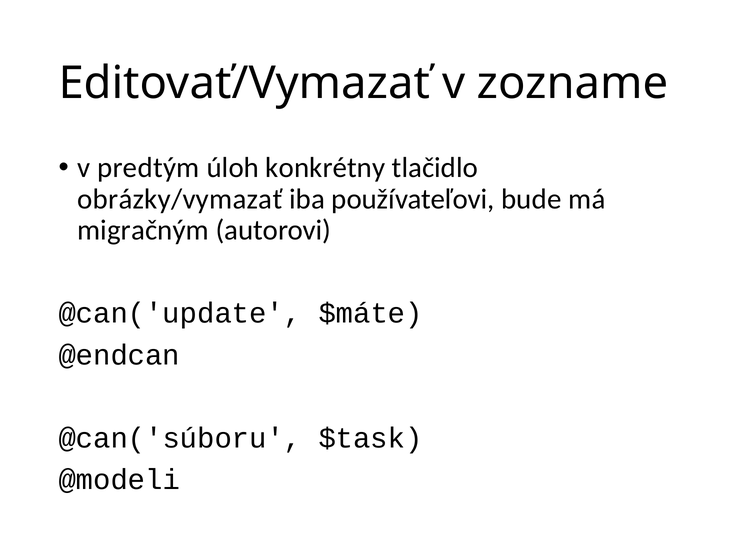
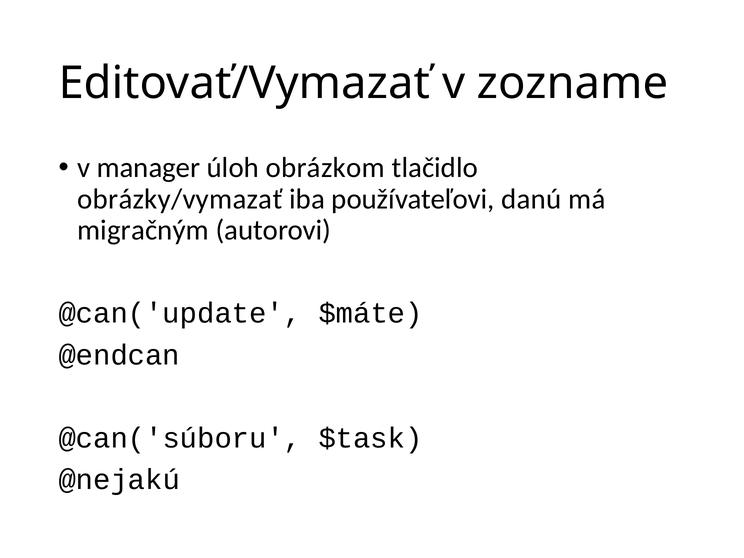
predtým: predtým -> manager (148, 168)
konkrétny: konkrétny -> obrázkom (325, 168)
bude: bude -> danú (531, 199)
@modeli: @modeli -> @nejakú (119, 480)
